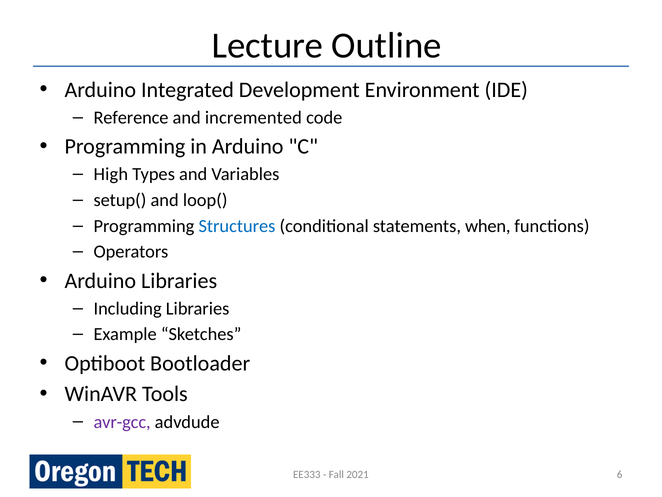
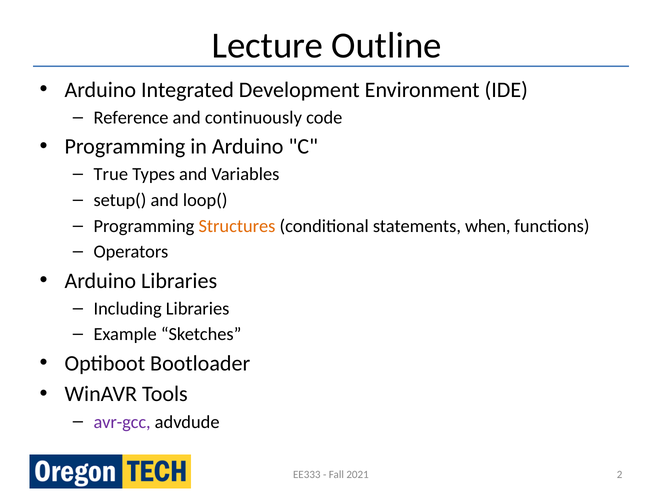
incremented: incremented -> continuously (253, 118)
High: High -> True (111, 174)
Structures colour: blue -> orange (237, 226)
6: 6 -> 2 (620, 474)
